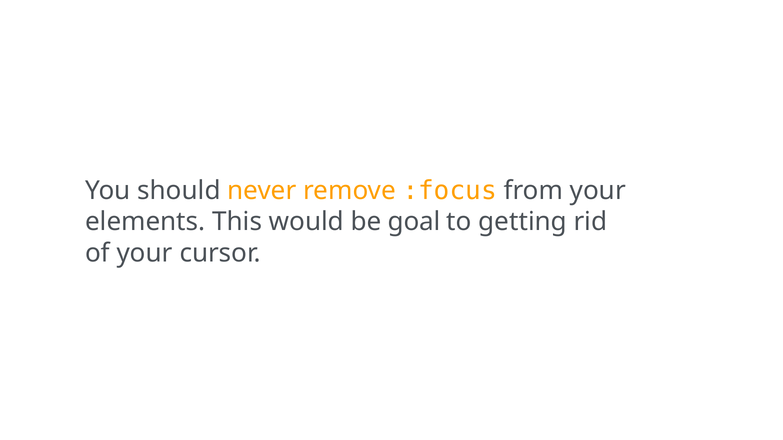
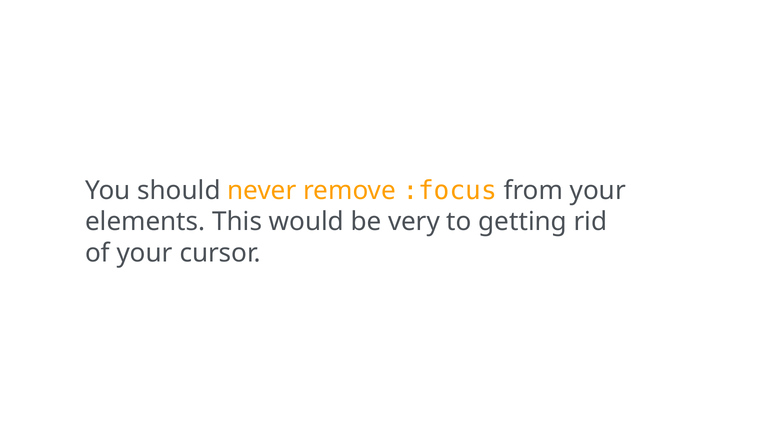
goal: goal -> very (414, 222)
